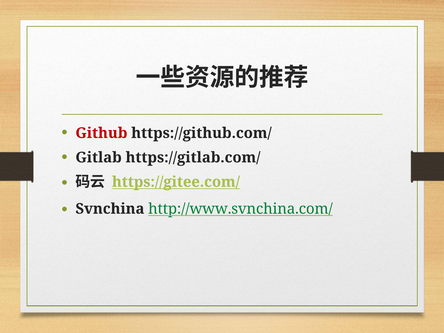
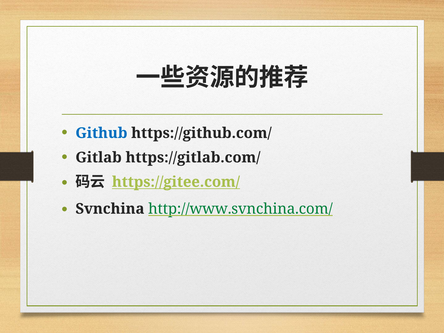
Github colour: red -> blue (101, 133)
